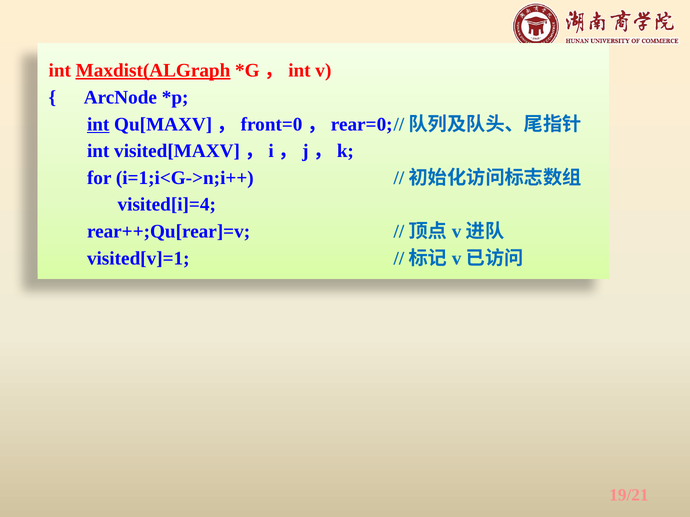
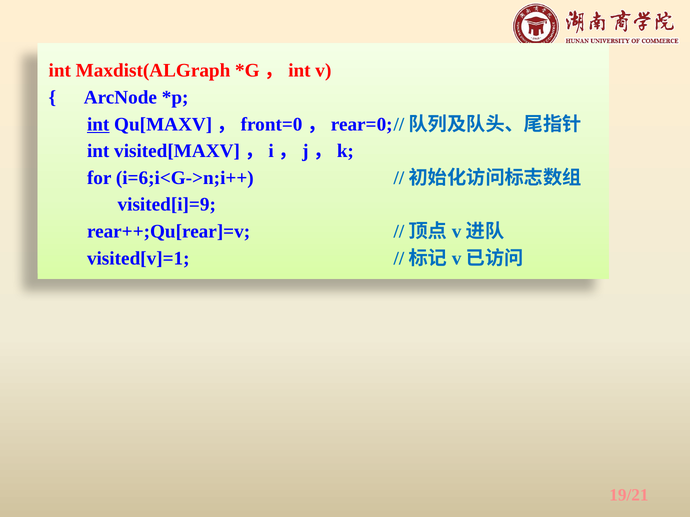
Maxdist(ALGraph underline: present -> none (153, 71)
i=1;i<G->n;i++: i=1;i<G->n;i++ -> i=6;i<G->n;i++ (185, 178)
visited[i]=4: visited[i]=4 -> visited[i]=9 (167, 205)
